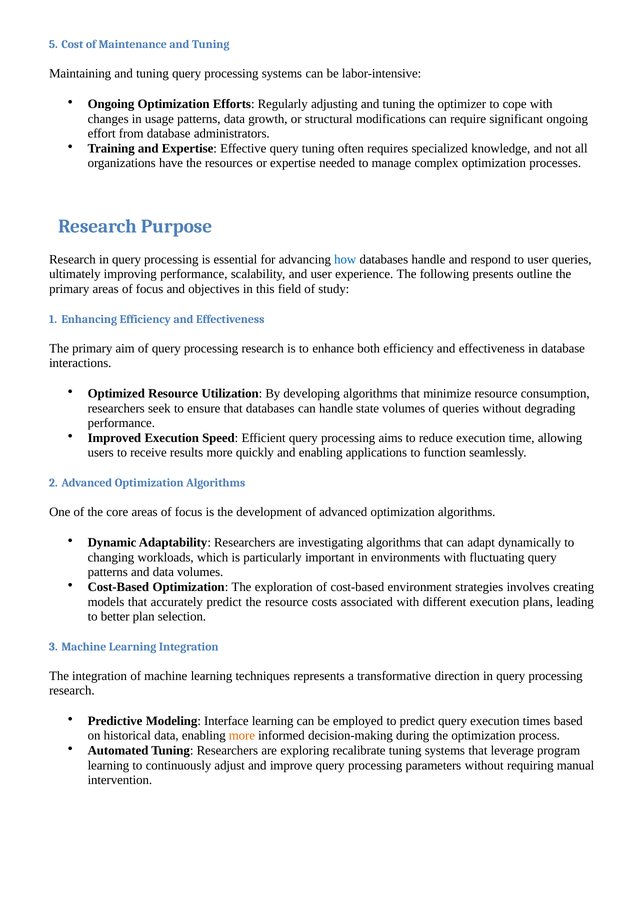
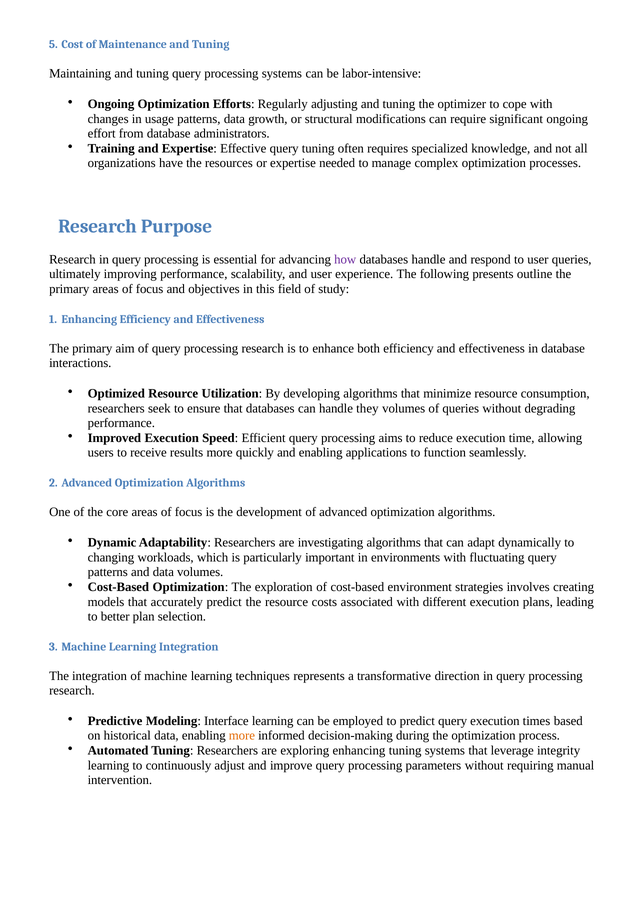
how colour: blue -> purple (345, 260)
state: state -> they (367, 409)
exploring recalibrate: recalibrate -> enhancing (359, 751)
program: program -> integrity (559, 751)
